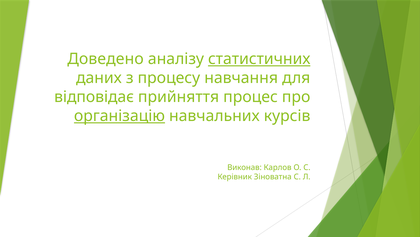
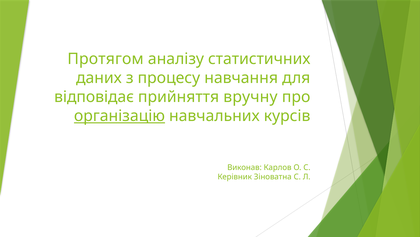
Доведено: Доведено -> Протягом (106, 59)
статистичних underline: present -> none (259, 59)
процес: процес -> вручну (250, 97)
